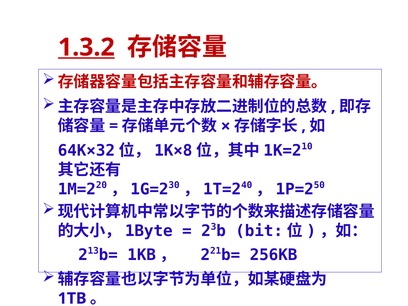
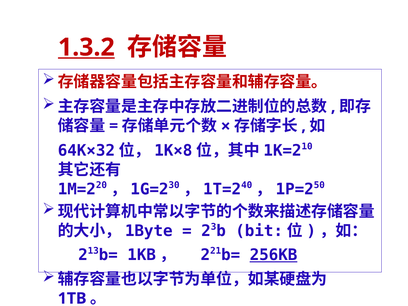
256KB underline: none -> present (274, 255)
